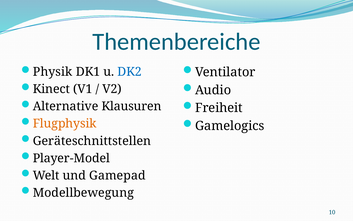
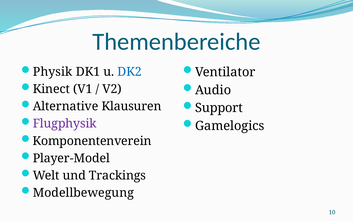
Freiheit: Freiheit -> Support (219, 108)
Flugphysik colour: orange -> purple (65, 123)
Geräteschnittstellen: Geräteschnittstellen -> Komponentenverein (92, 141)
Gamepad: Gamepad -> Trackings (117, 175)
